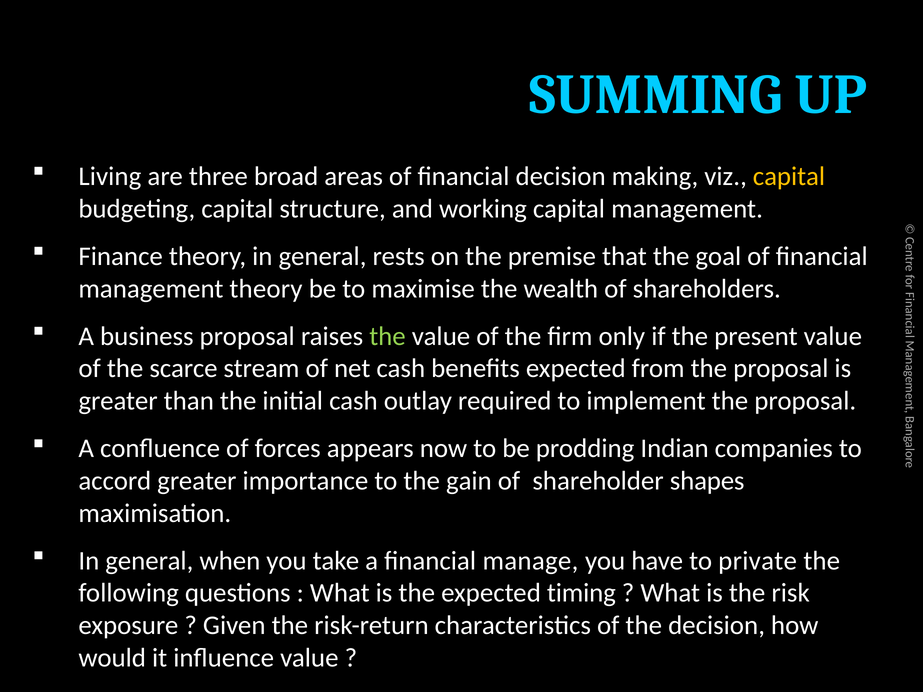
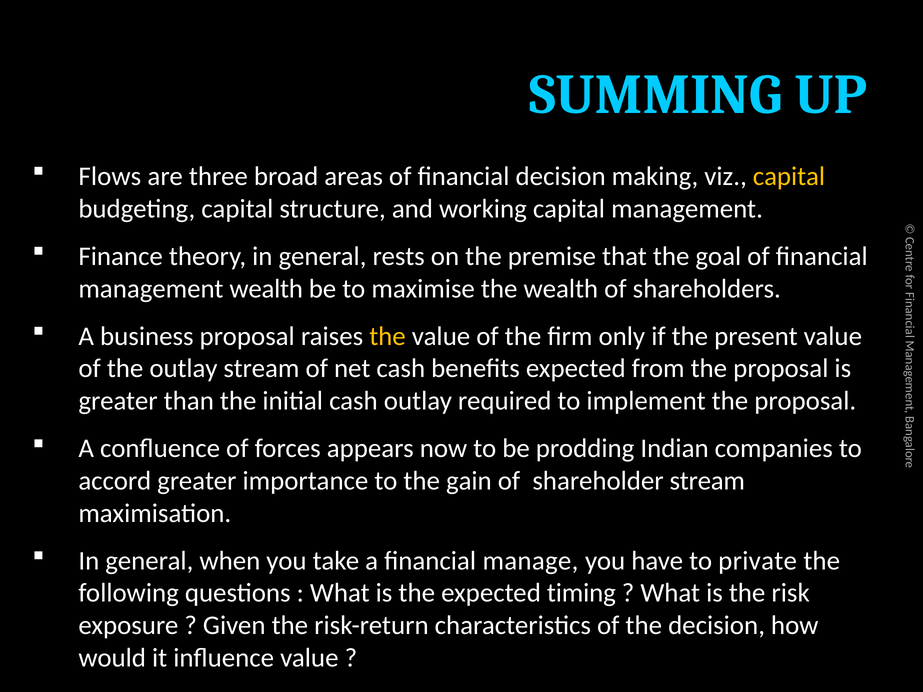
Living: Living -> Flows (110, 176)
management theory: theory -> wealth (266, 289)
the colour: light green -> yellow (388, 336)
the scarce: scarce -> outlay (183, 369)
shareholder shapes: shapes -> stream (707, 481)
